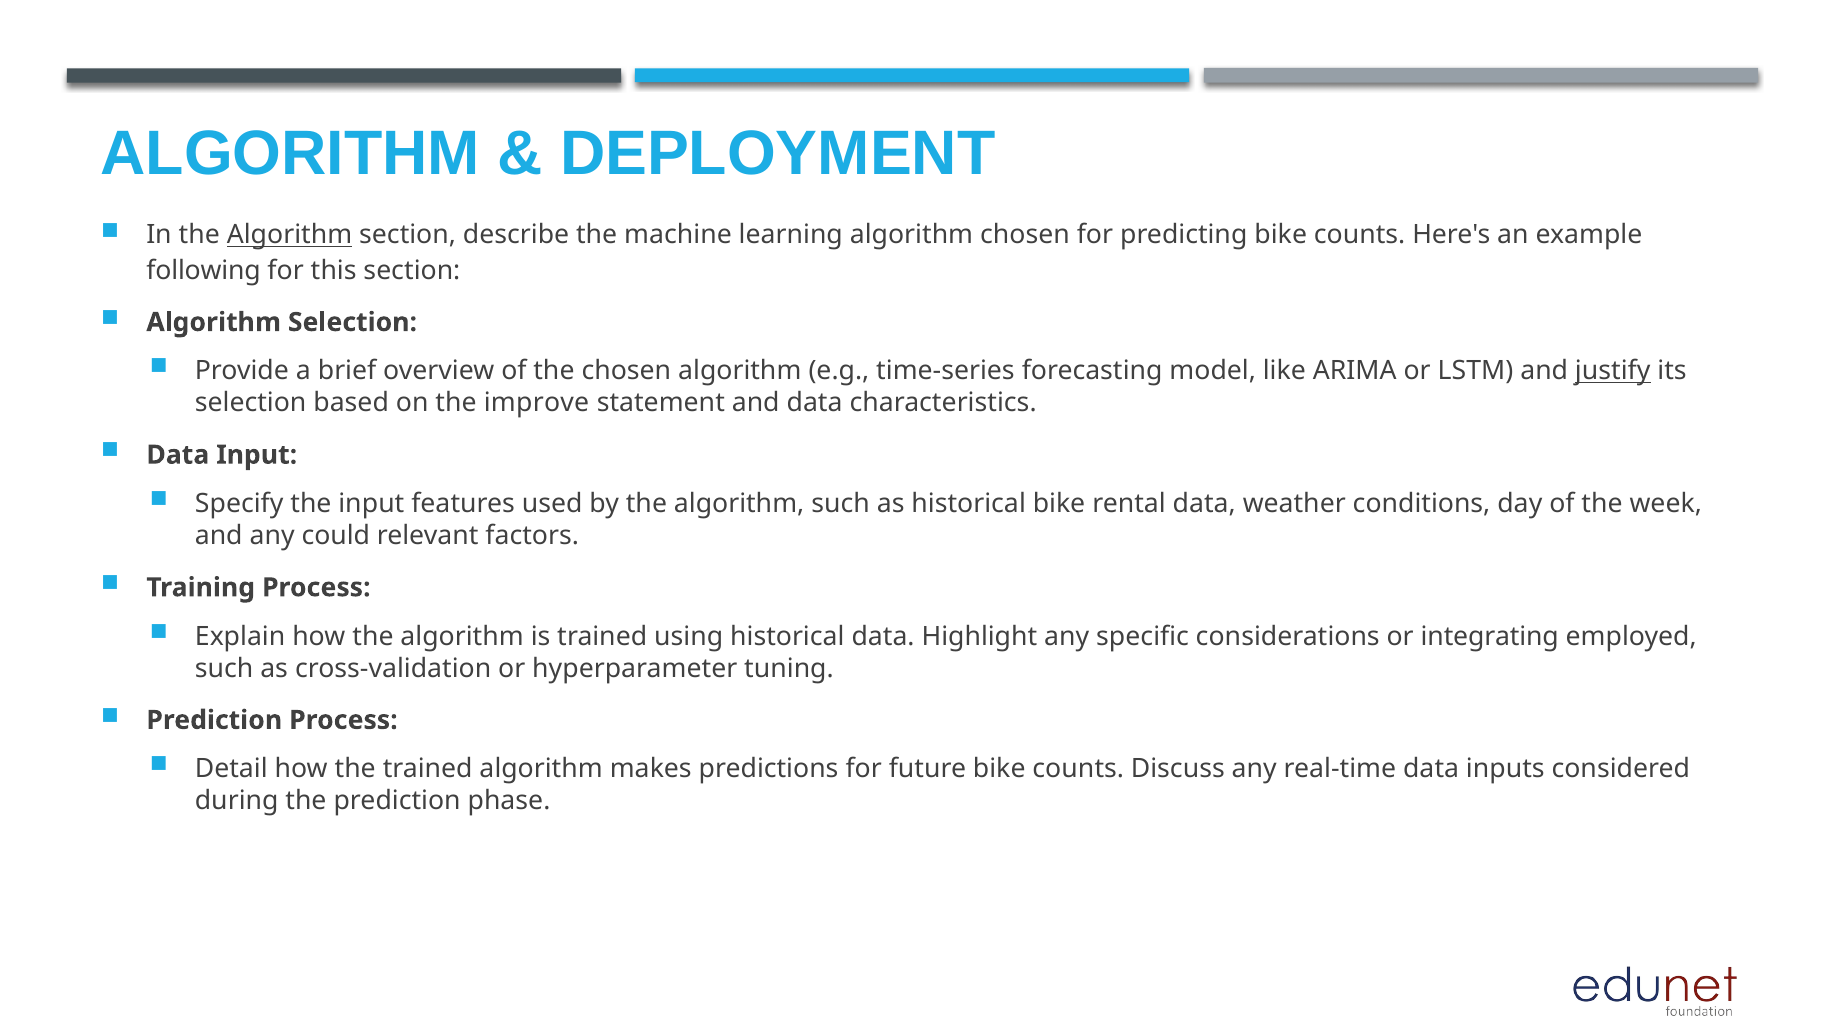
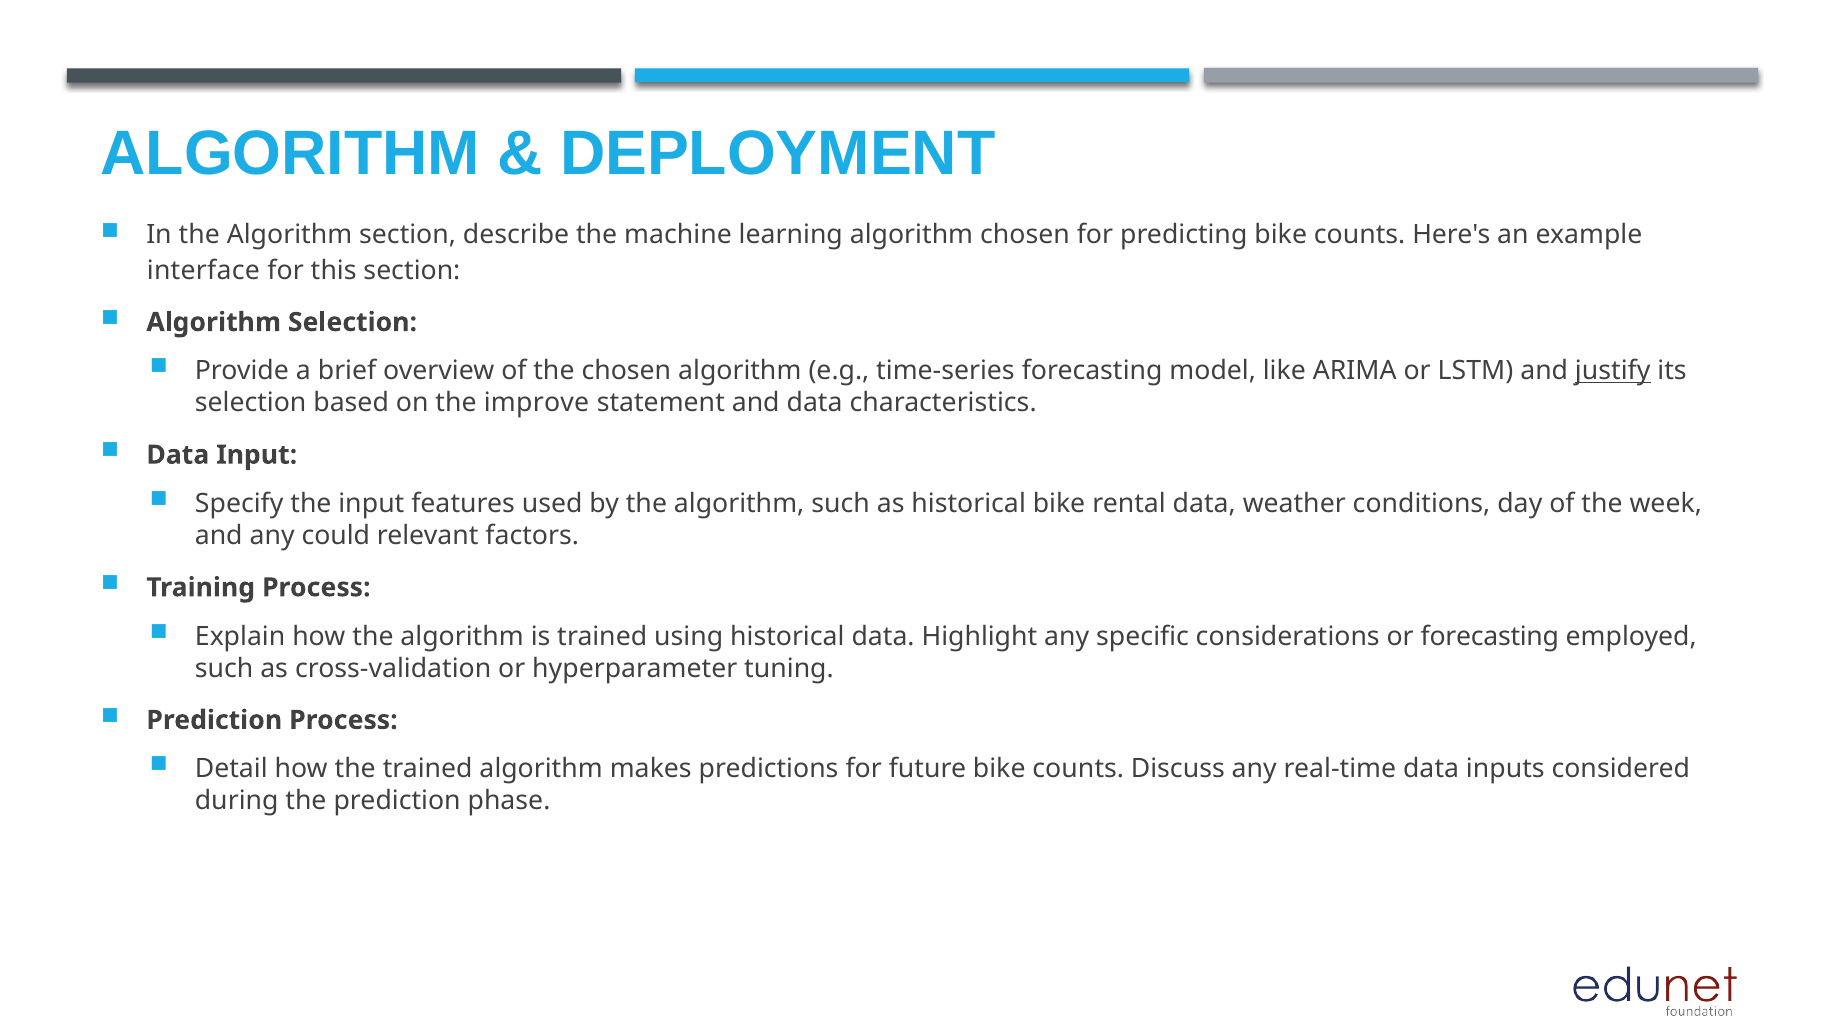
Algorithm underline: present -> none (289, 235)
following: following -> interface (203, 270)
or integrating: integrating -> forecasting (1490, 636)
